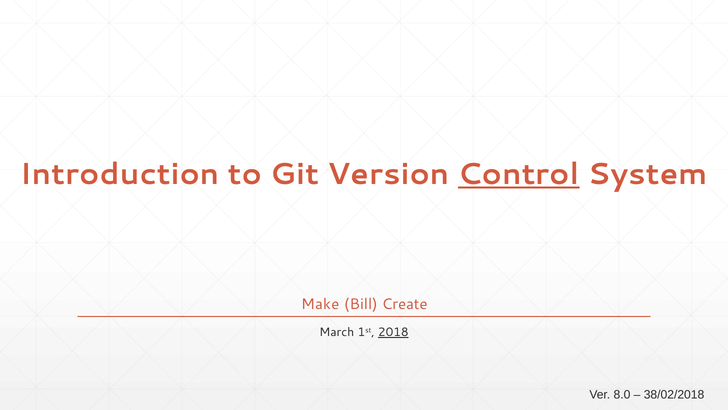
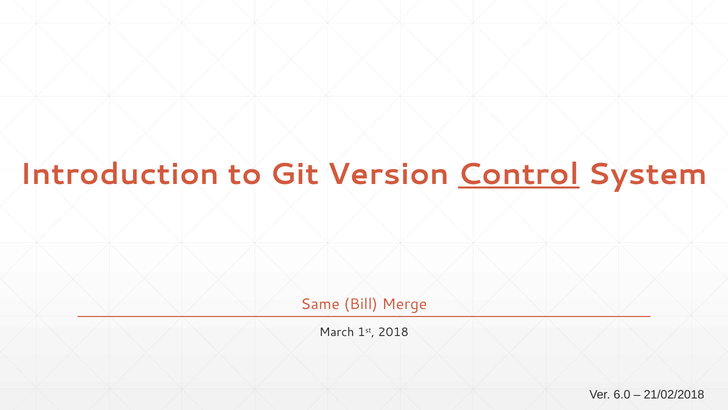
Make: Make -> Same (320, 304)
Create: Create -> Merge (404, 304)
2018 underline: present -> none (393, 332)
8.0: 8.0 -> 6.0 (622, 394)
38/02/2018: 38/02/2018 -> 21/02/2018 (674, 394)
